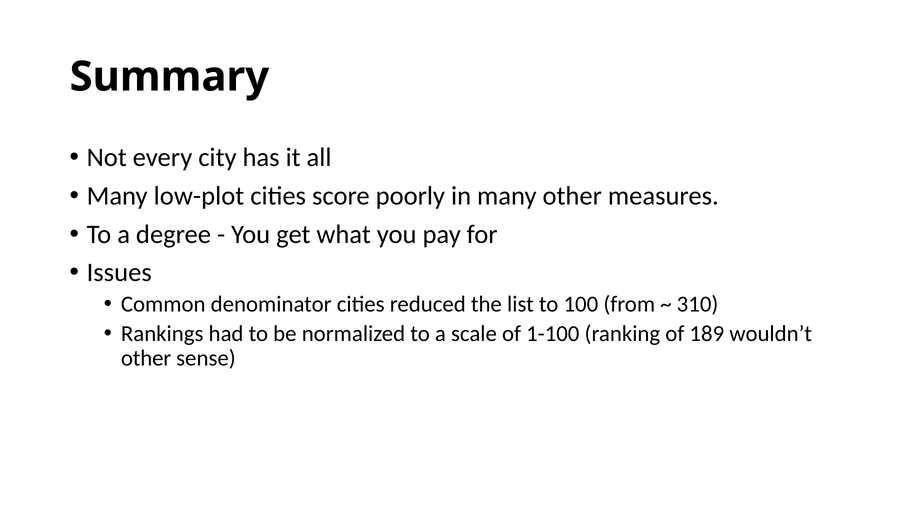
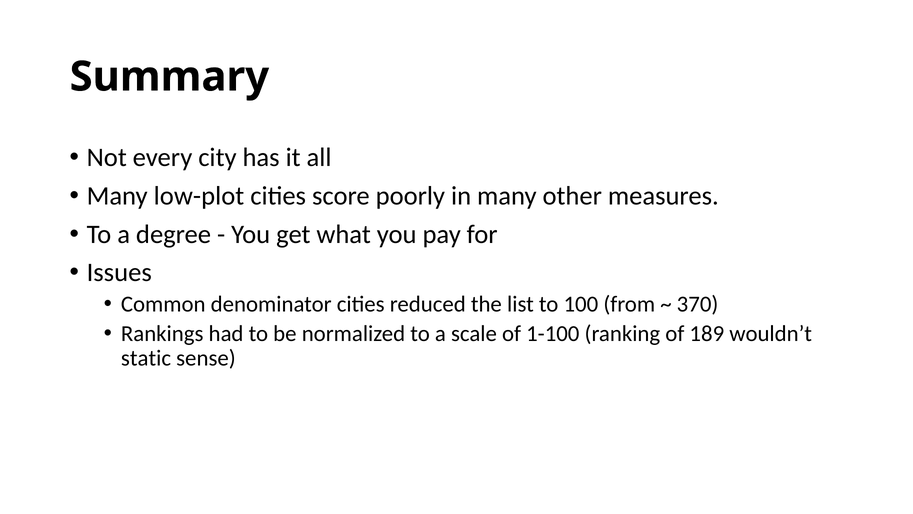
310: 310 -> 370 (698, 304)
other: other -> static (146, 358)
